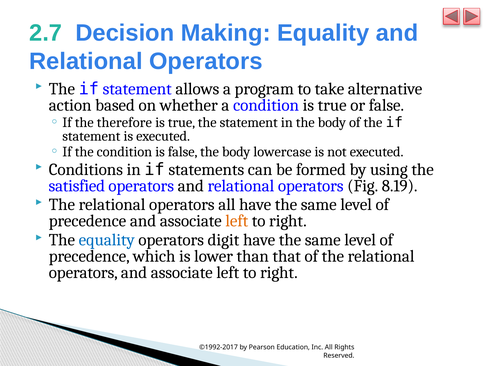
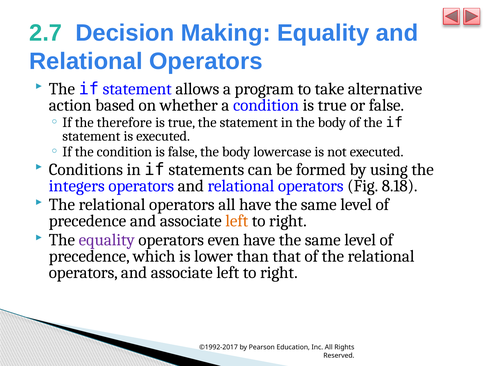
satisfied: satisfied -> integers (77, 186)
8.19: 8.19 -> 8.18 (400, 186)
equality colour: blue -> purple (107, 240)
digit: digit -> even (224, 240)
